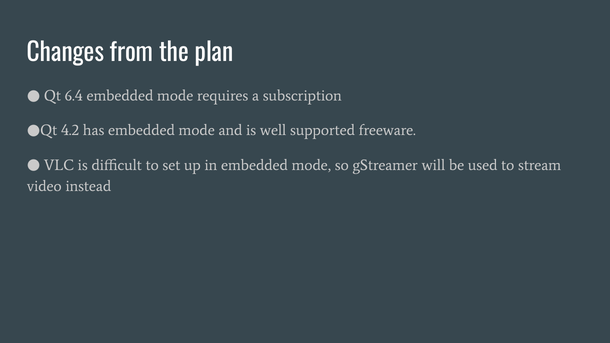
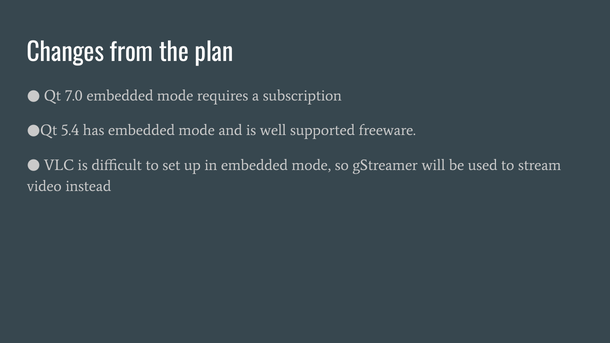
6.4: 6.4 -> 7.0 (74, 96)
4.2: 4.2 -> 5.4 (70, 131)
